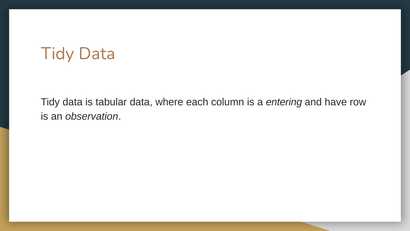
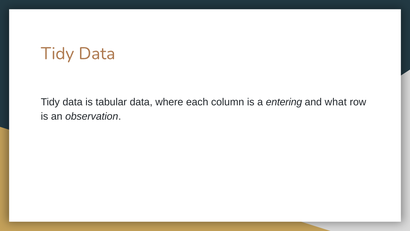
have: have -> what (336, 102)
